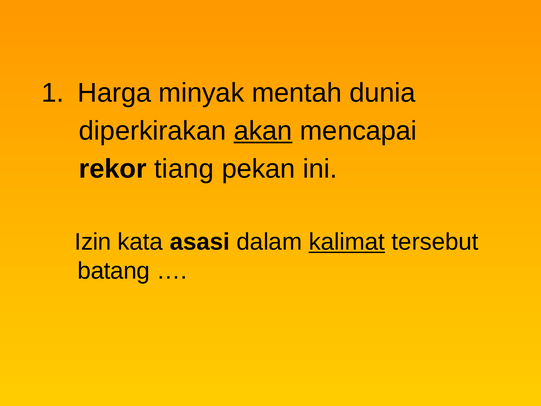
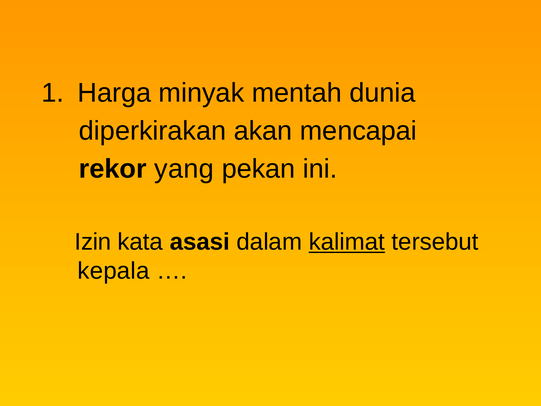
akan underline: present -> none (263, 131)
tiang: tiang -> yang (184, 169)
batang: batang -> kepala (114, 271)
